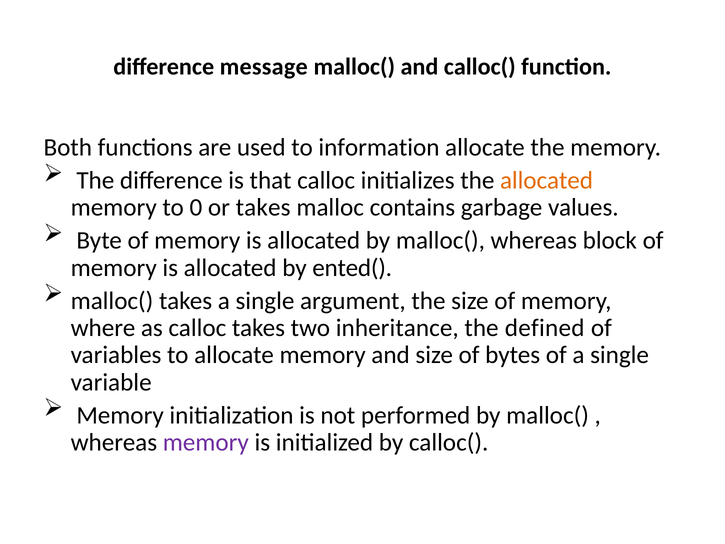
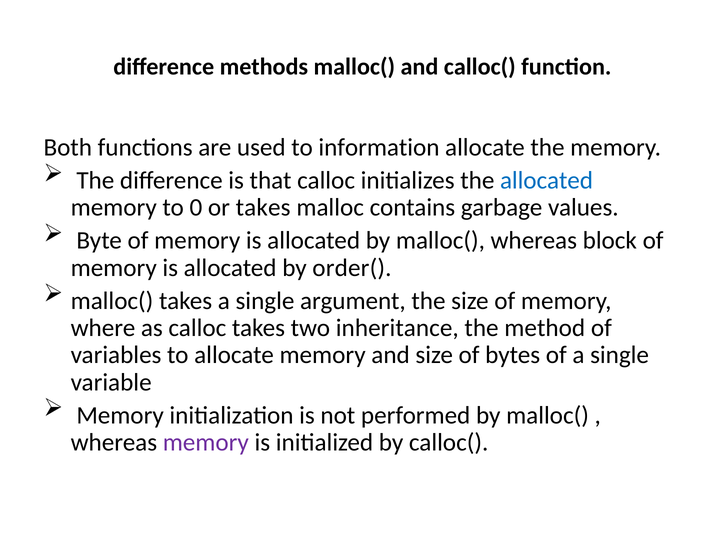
message: message -> methods (264, 67)
allocated colour: orange -> blue (547, 180)
ented(: ented( -> order( (352, 268)
defined: defined -> method (545, 328)
